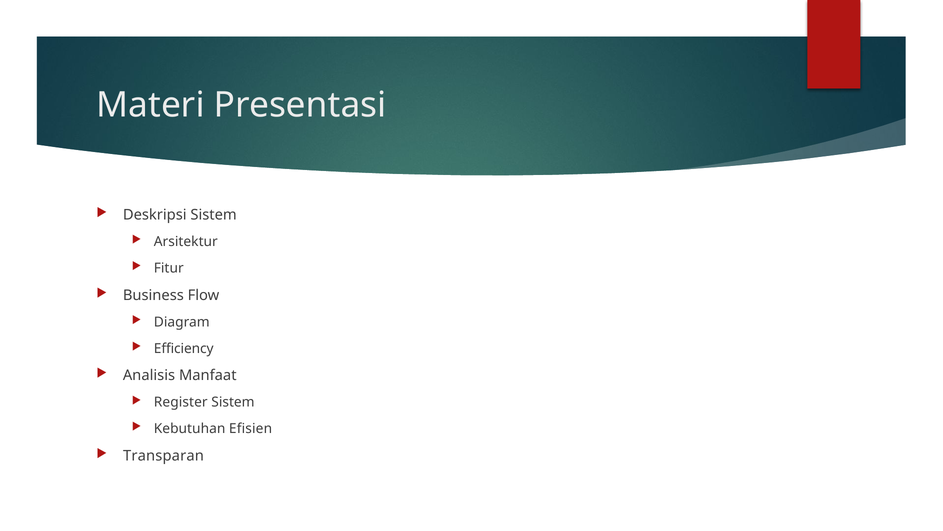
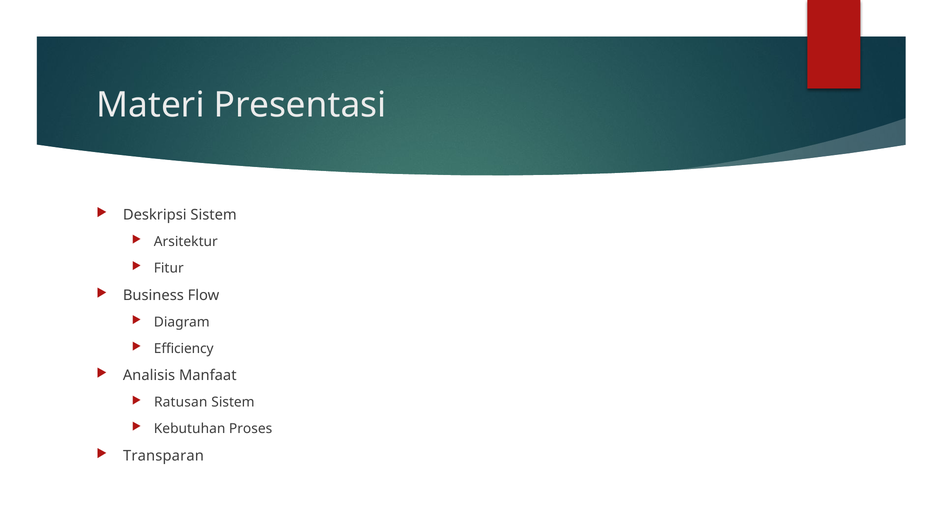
Register: Register -> Ratusan (181, 402)
Efisien: Efisien -> Proses (251, 428)
